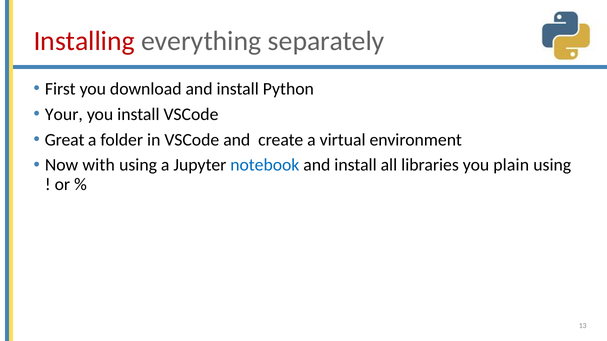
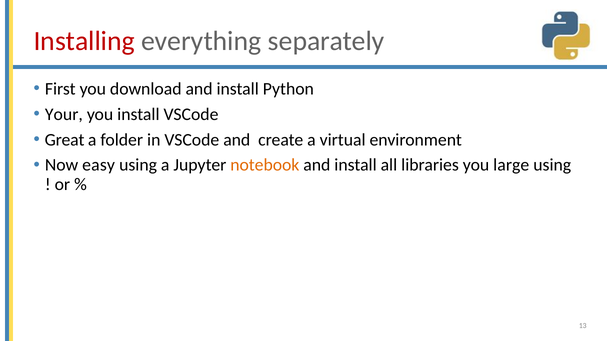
with: with -> easy (99, 165)
notebook colour: blue -> orange (265, 165)
plain: plain -> large (511, 165)
